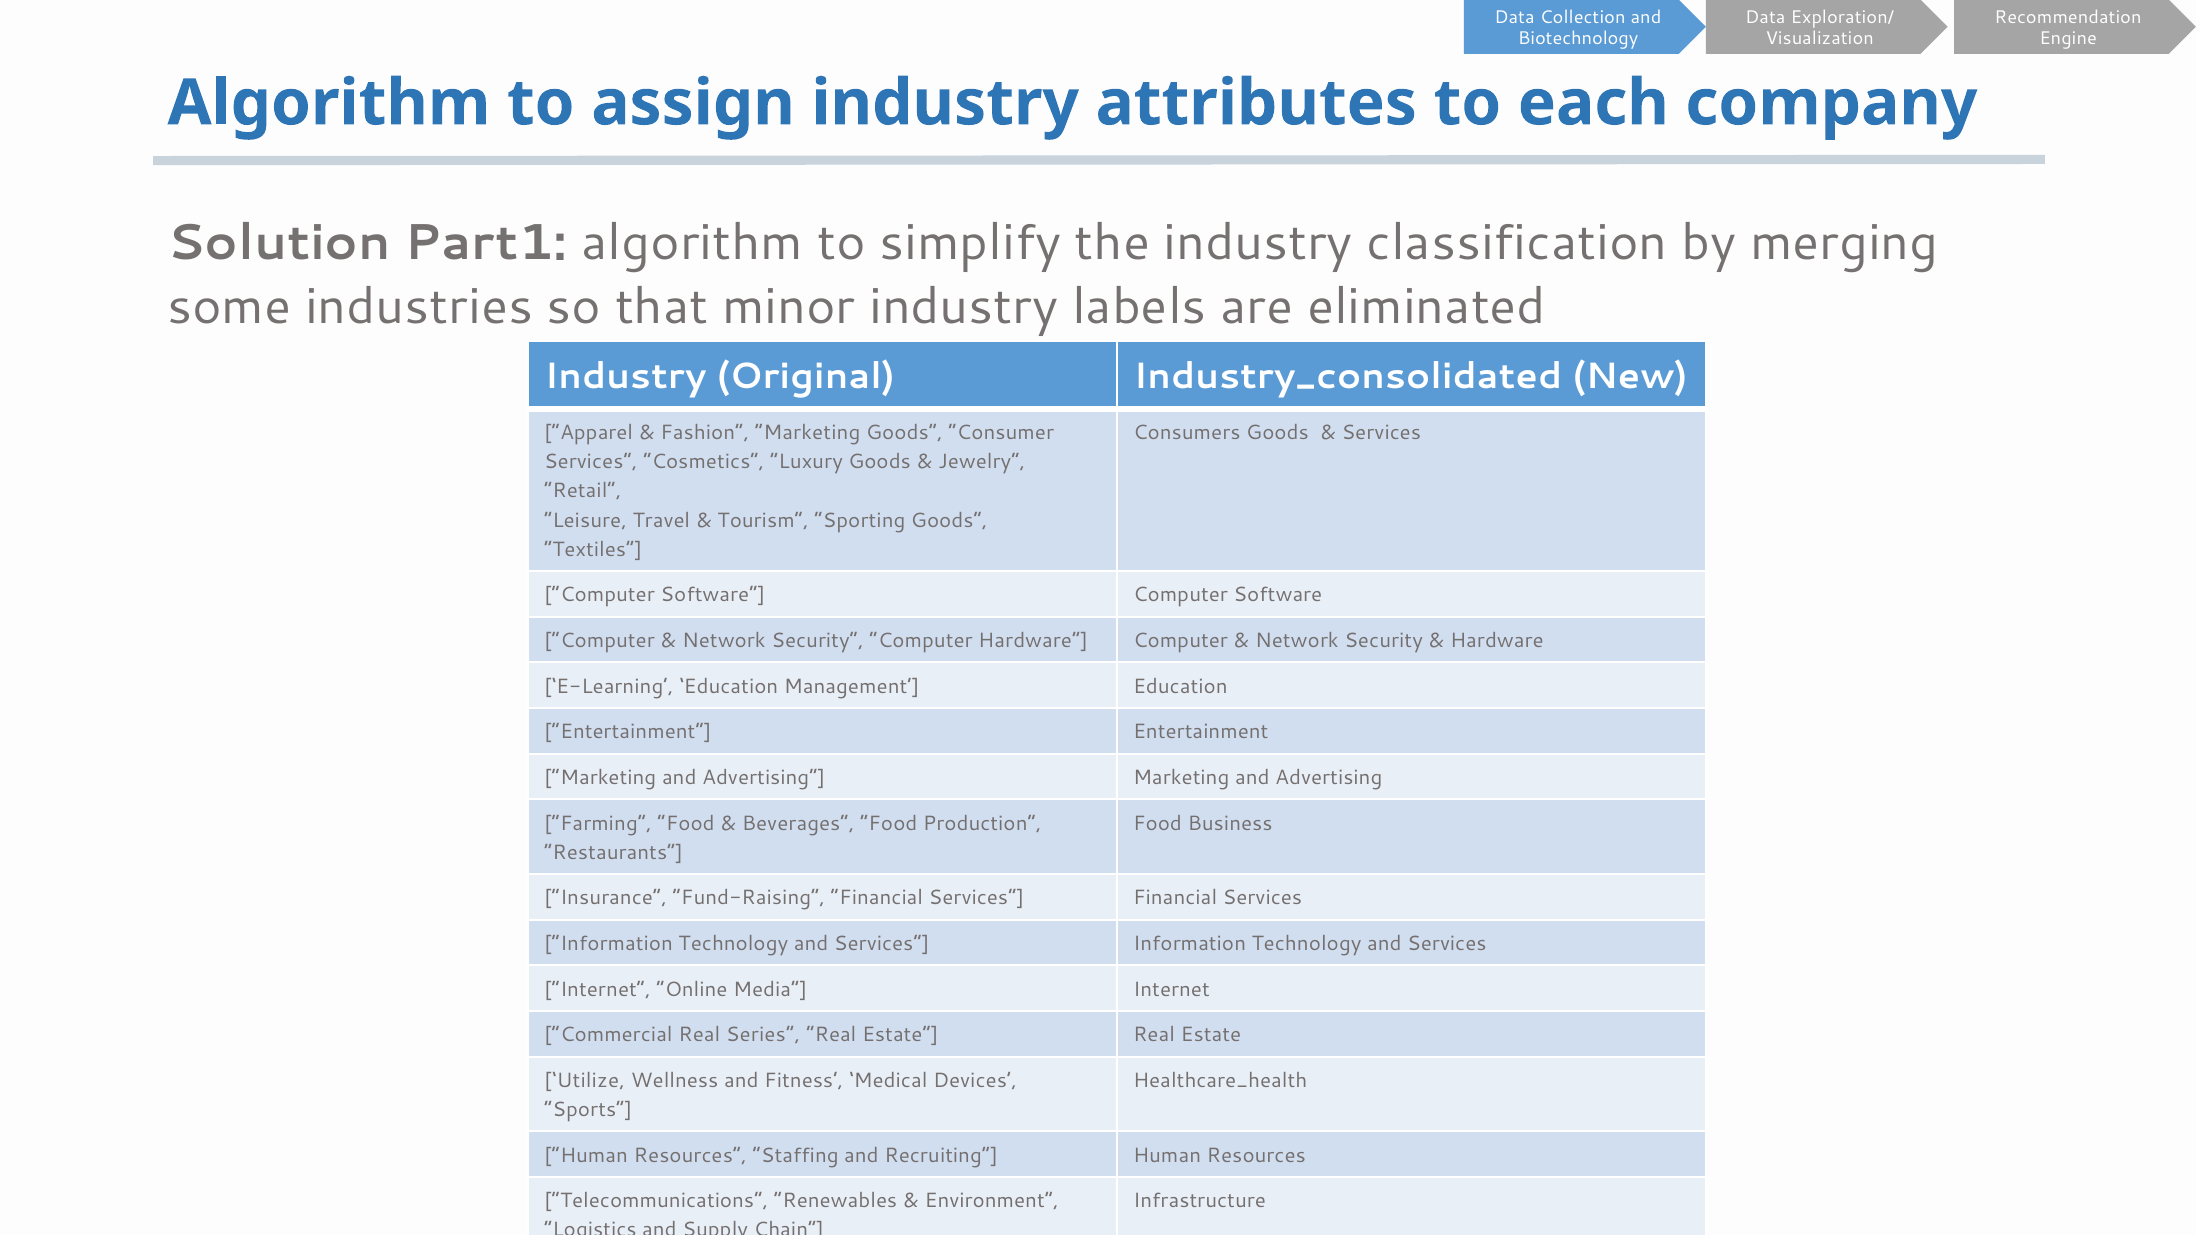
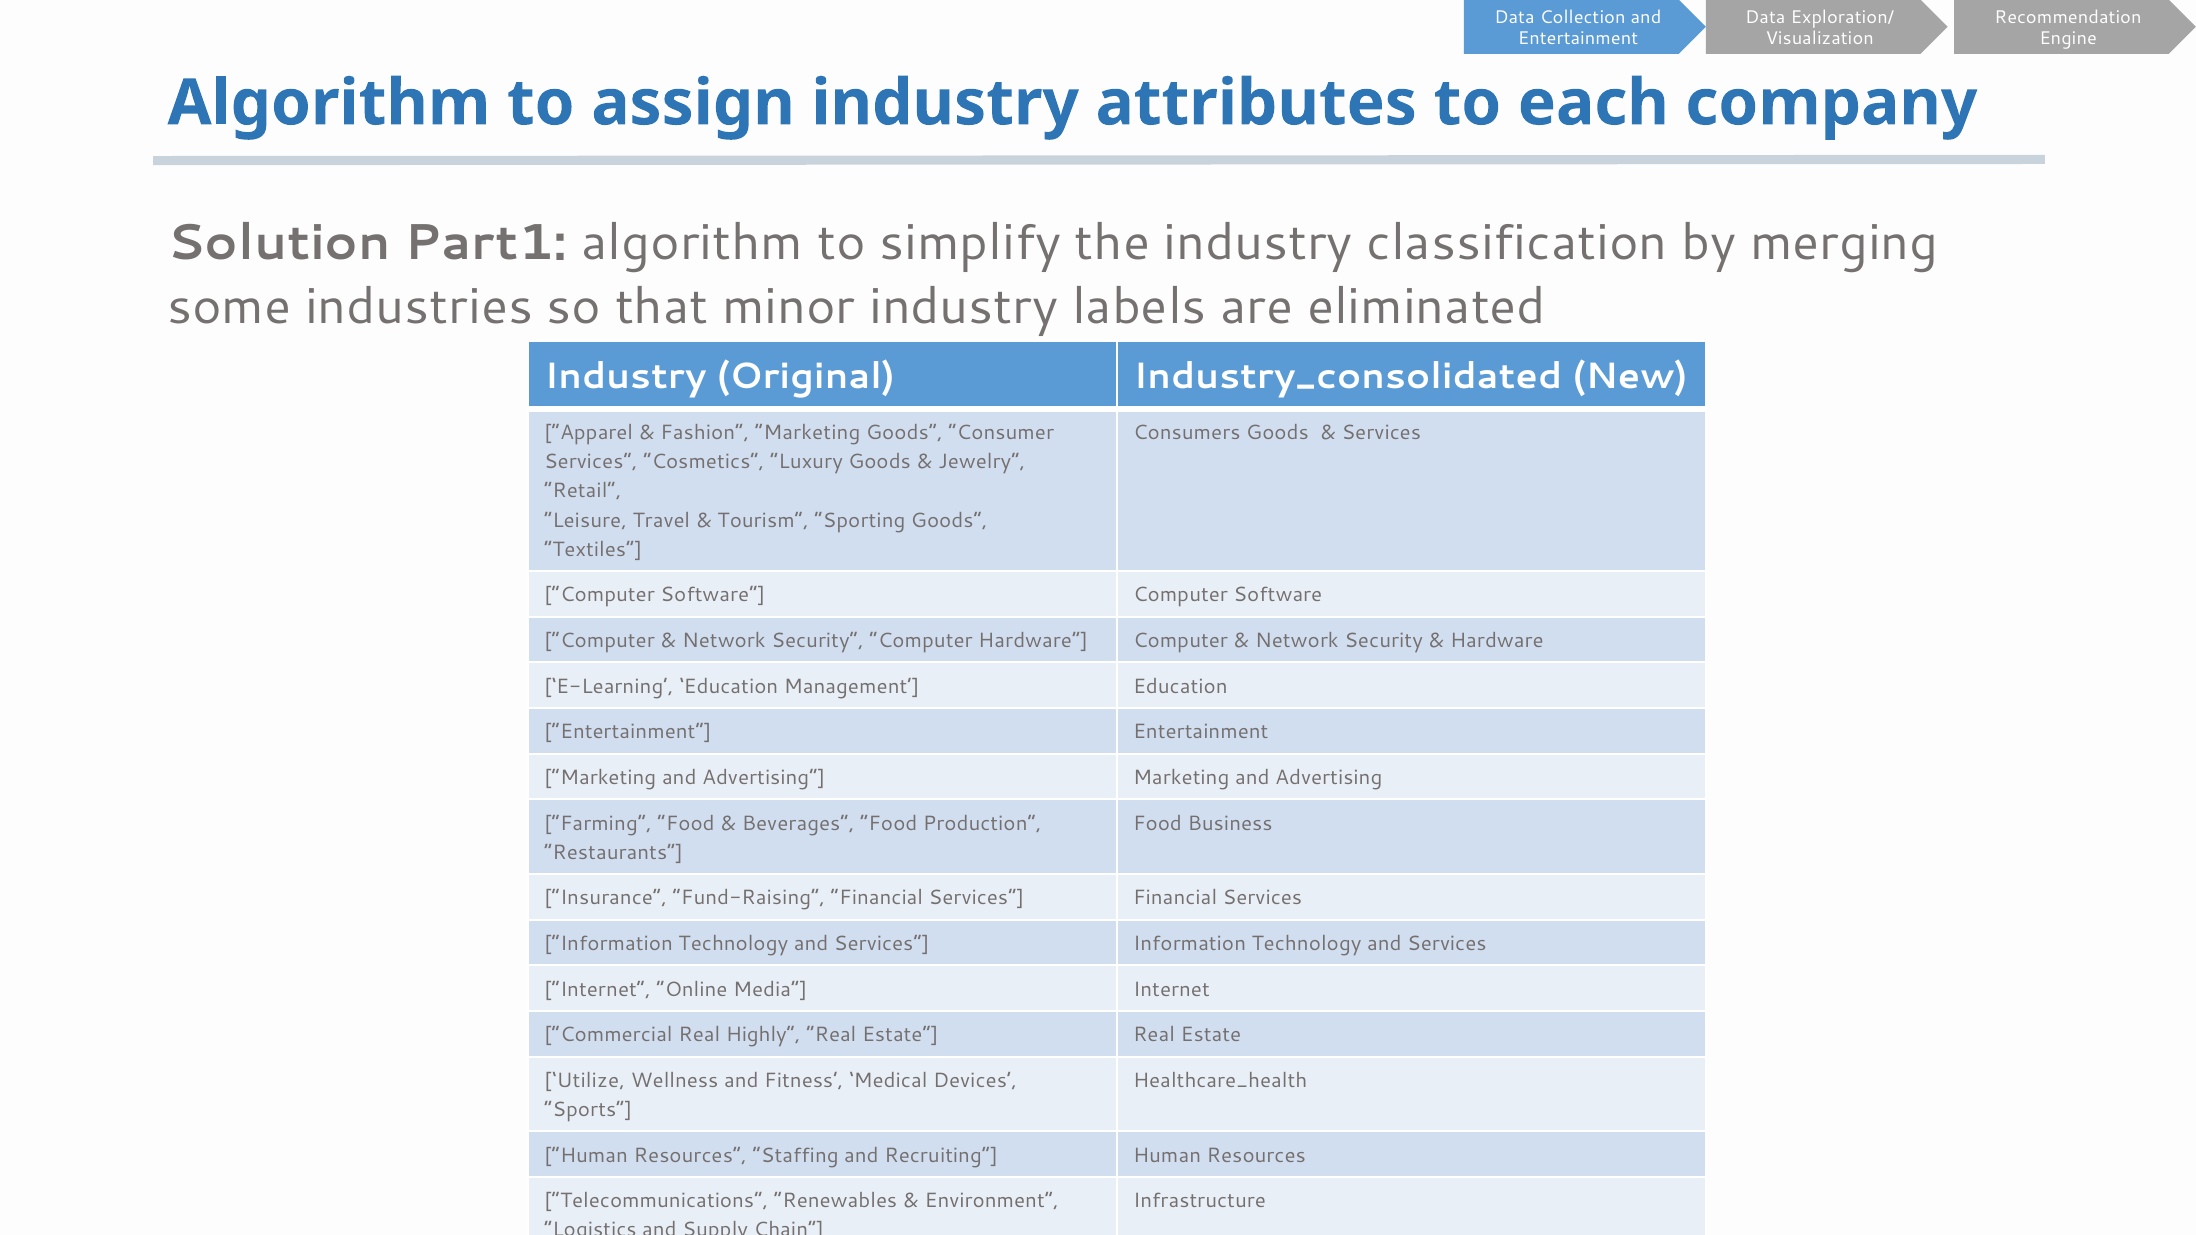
Biotechnology: Biotechnology -> Entertainment (1578, 39)
Series: Series -> Highly (763, 1035)
